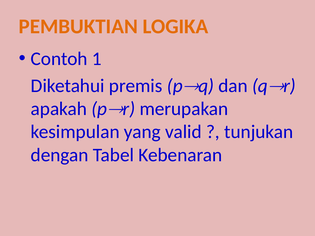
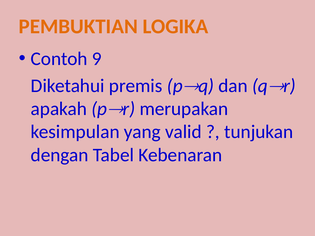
1: 1 -> 9 (97, 59)
